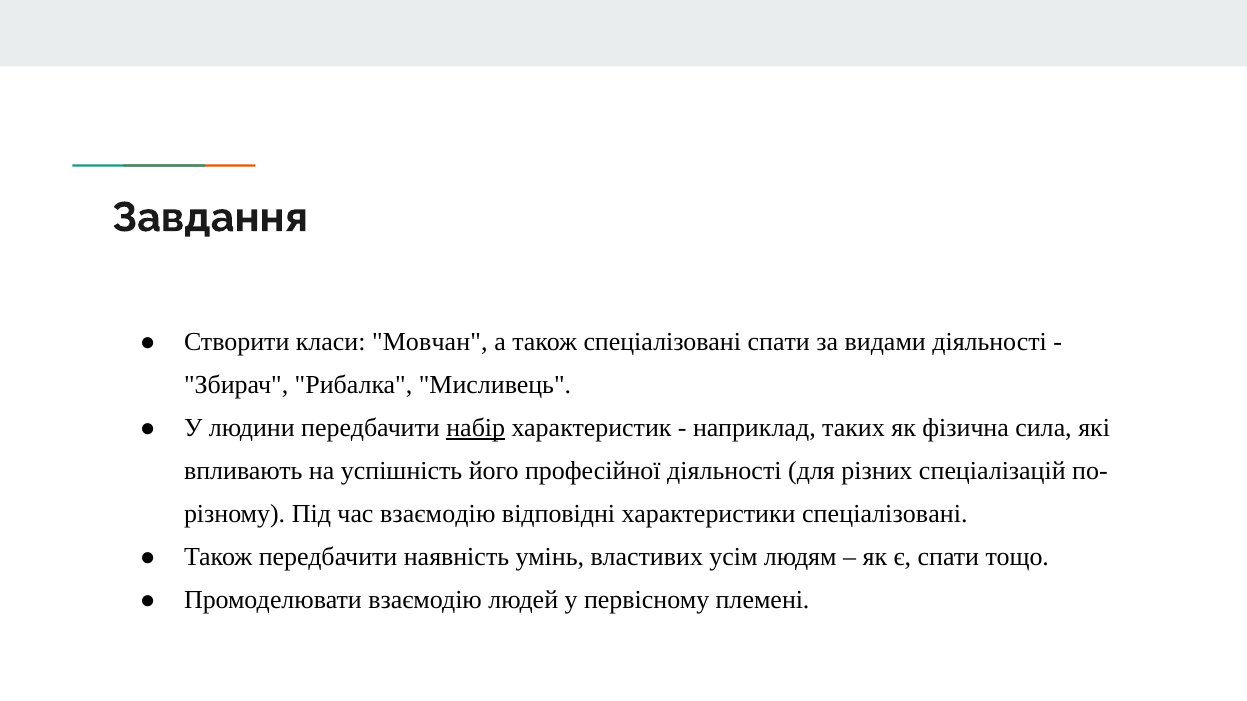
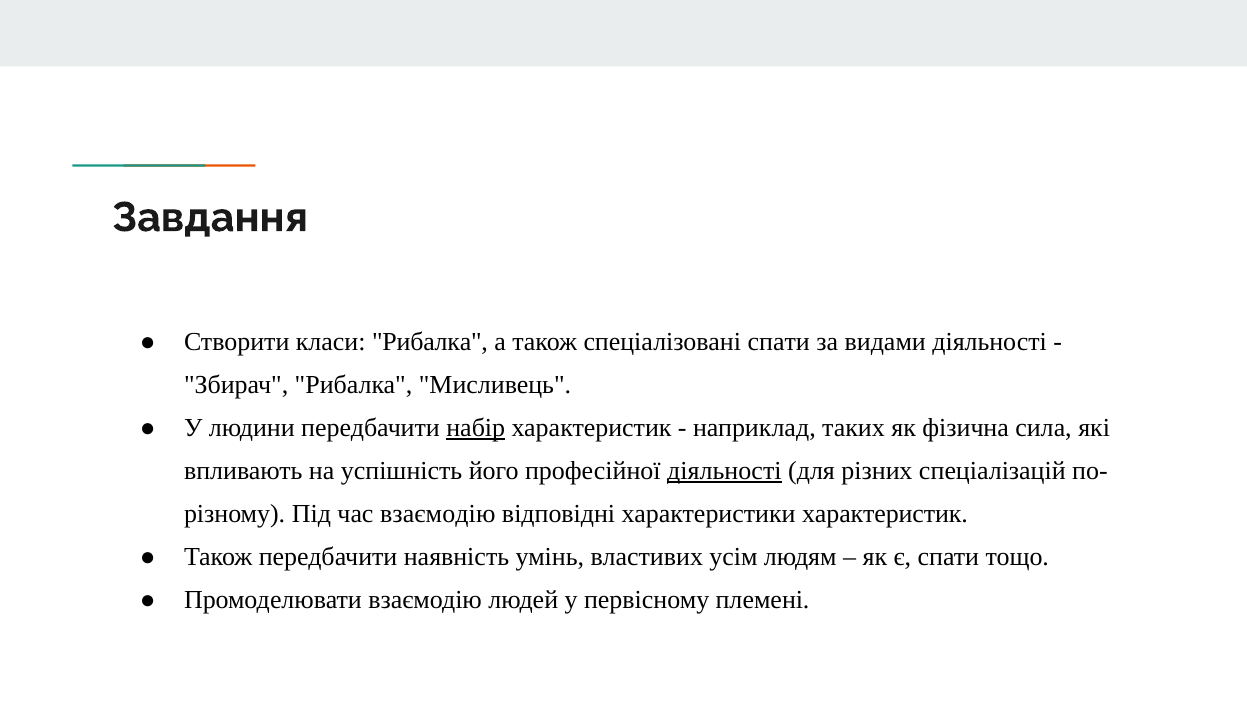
класи Мовчан: Мовчан -> Рибалка (430, 342)
діяльності underline: none -> present (724, 471)
характеристики спеціалізовані: спеціалізовані -> характеристик (885, 514)
